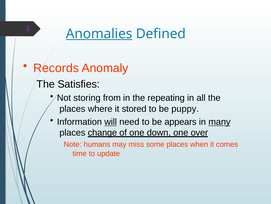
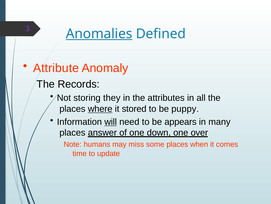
Records: Records -> Attribute (56, 68)
Satisfies: Satisfies -> Records (79, 84)
from: from -> they (112, 98)
repeating: repeating -> attributes (166, 98)
where underline: none -> present (100, 108)
many underline: present -> none (219, 121)
change: change -> answer (102, 132)
